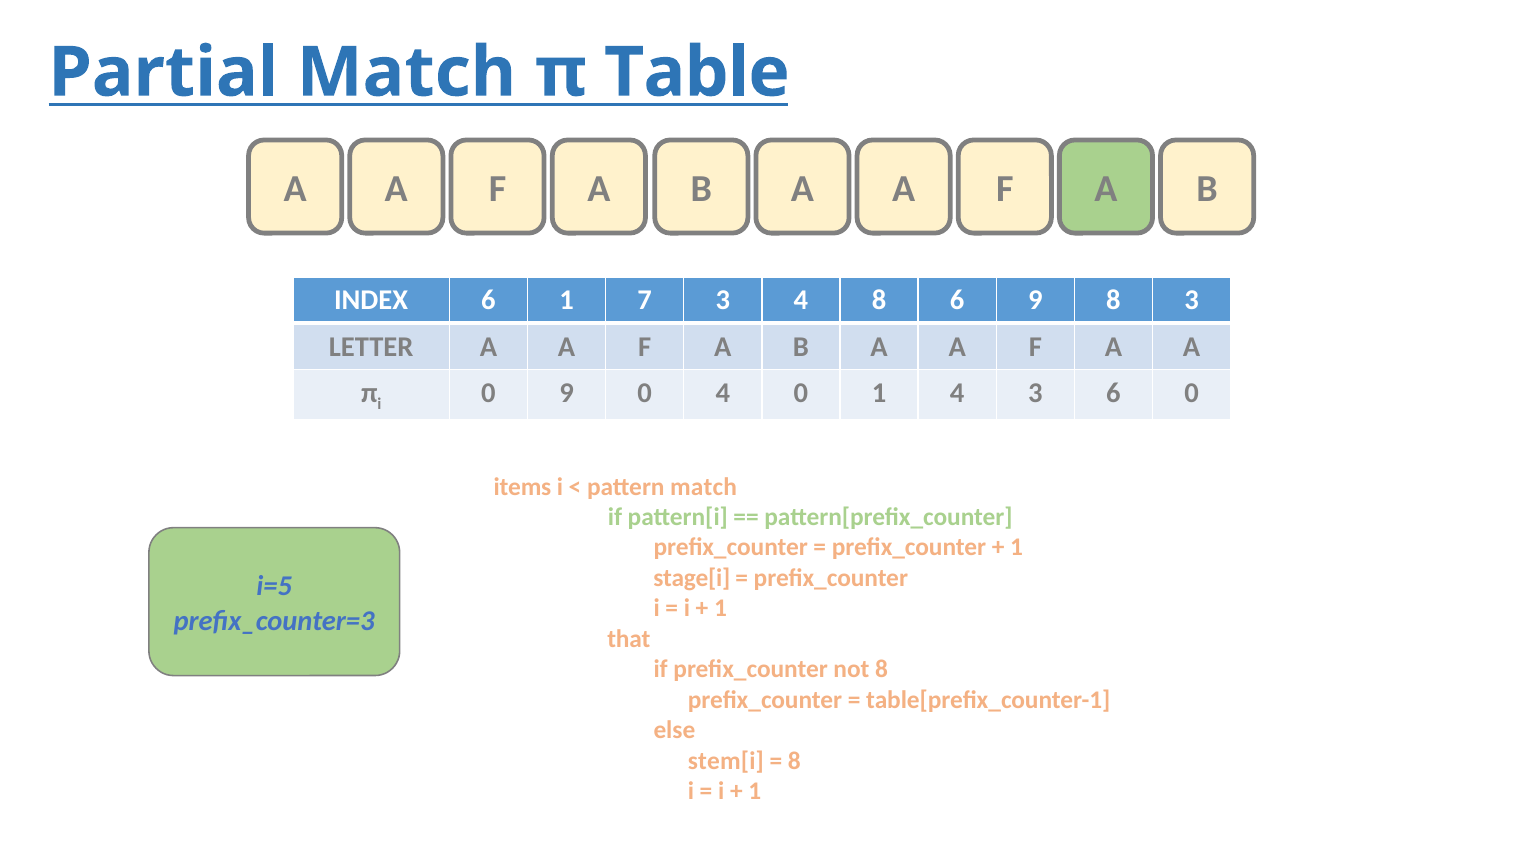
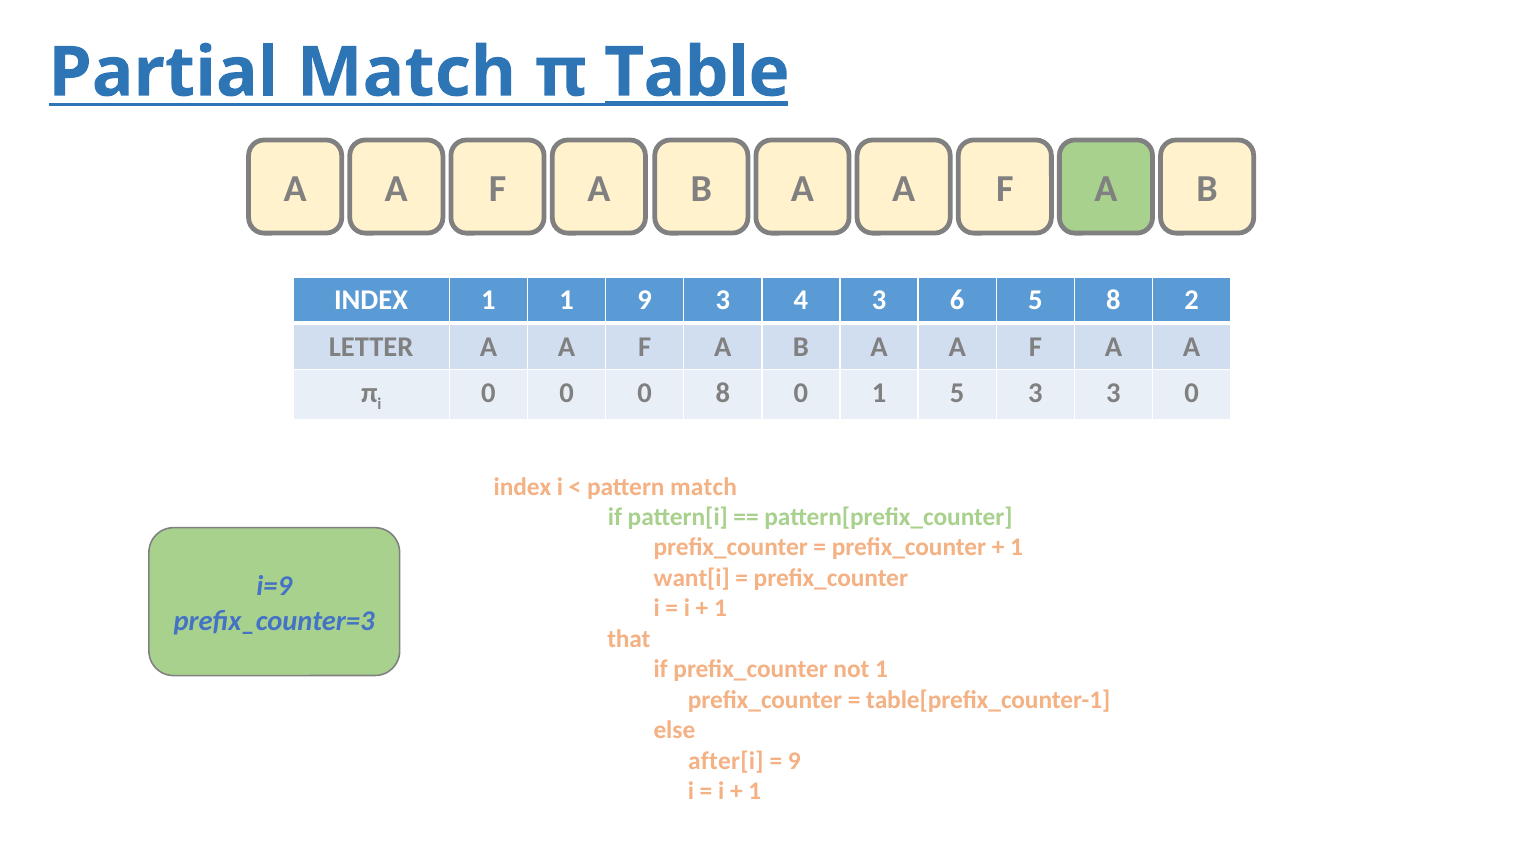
Table underline: none -> present (697, 73)
INDEX 6: 6 -> 1 (488, 300)
1 7: 7 -> 9 (645, 300)
4 8: 8 -> 3 (879, 300)
6 9: 9 -> 5 (1035, 300)
8 3: 3 -> 2 (1191, 300)
i 0 9: 9 -> 0 (567, 393)
0 4: 4 -> 8 (723, 393)
1 4: 4 -> 5 (957, 393)
3 6: 6 -> 3 (1113, 393)
items: items -> index (522, 487)
stage[i: stage[i -> want[i (692, 578)
i=5: i=5 -> i=9 (274, 587)
not 8: 8 -> 1 (882, 670)
stem[i: stem[i -> after[i (726, 761)
8: 8 -> 9 (794, 761)
